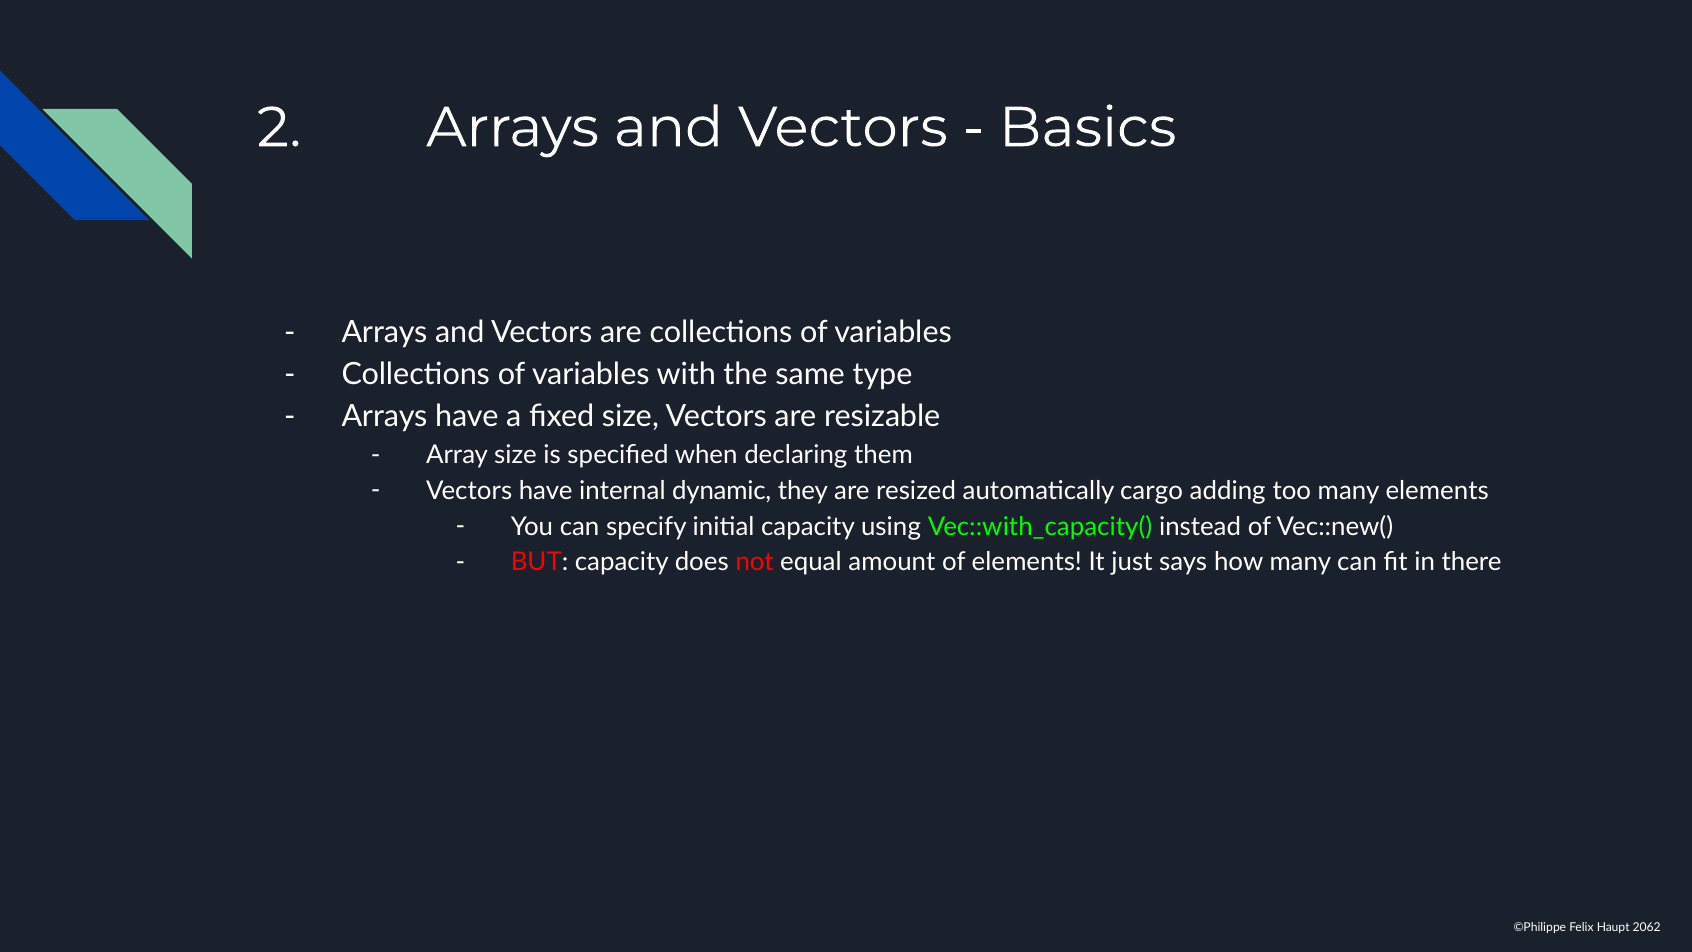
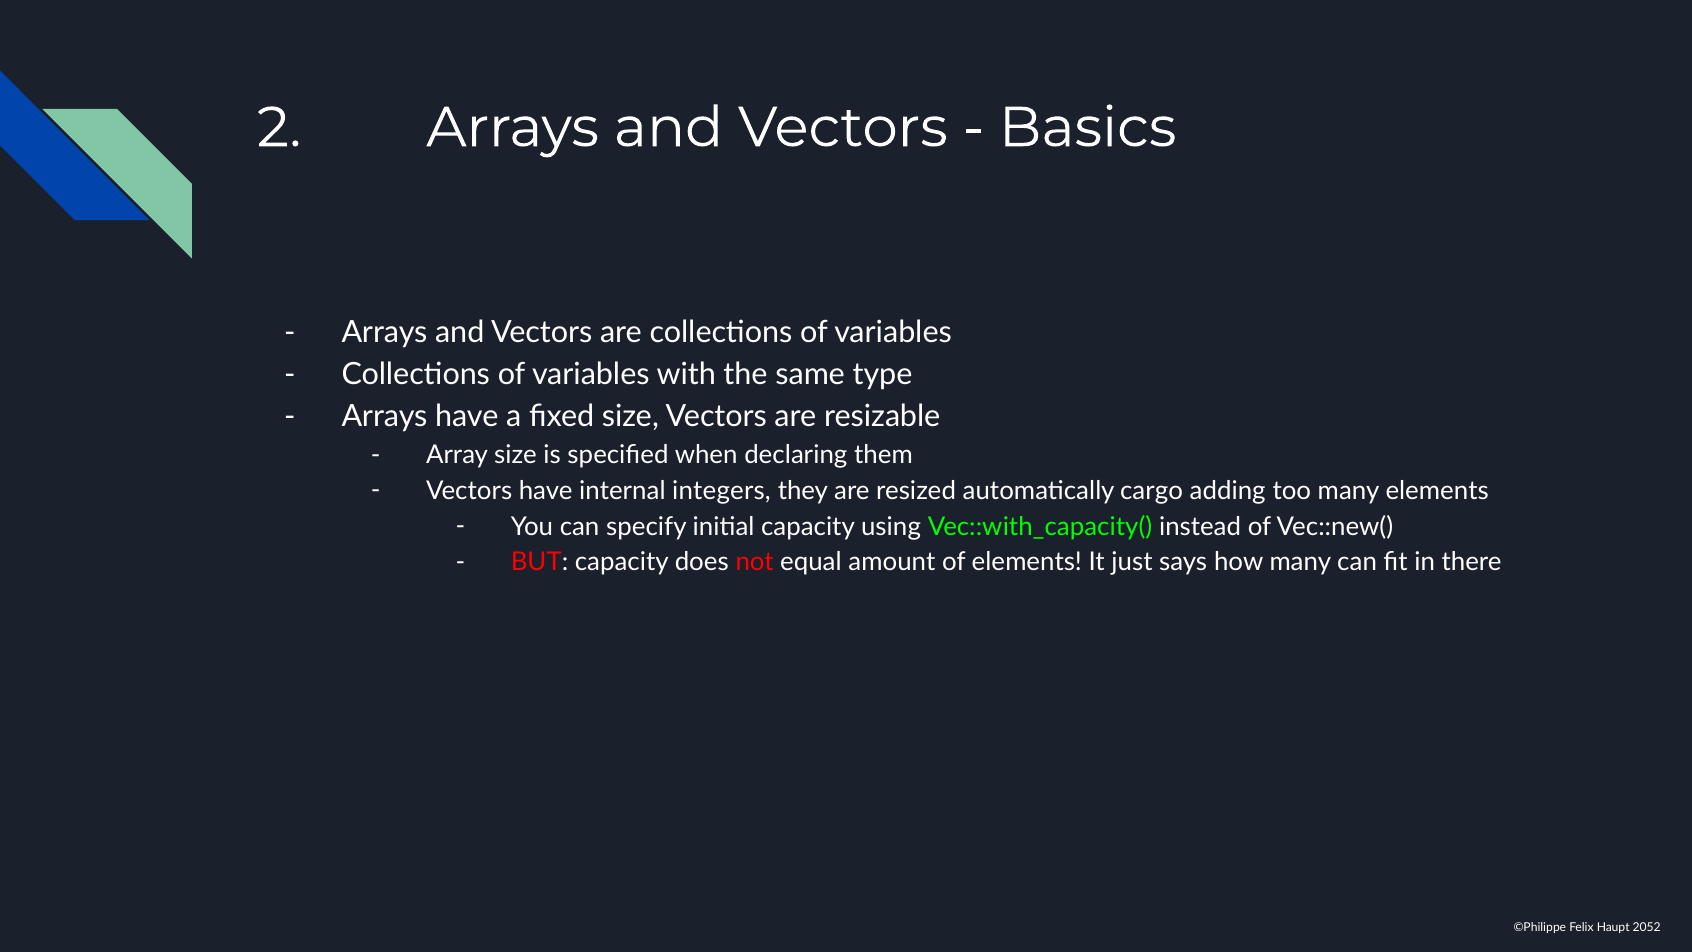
dynamic: dynamic -> integers (722, 491)
2062: 2062 -> 2052 (1647, 928)
